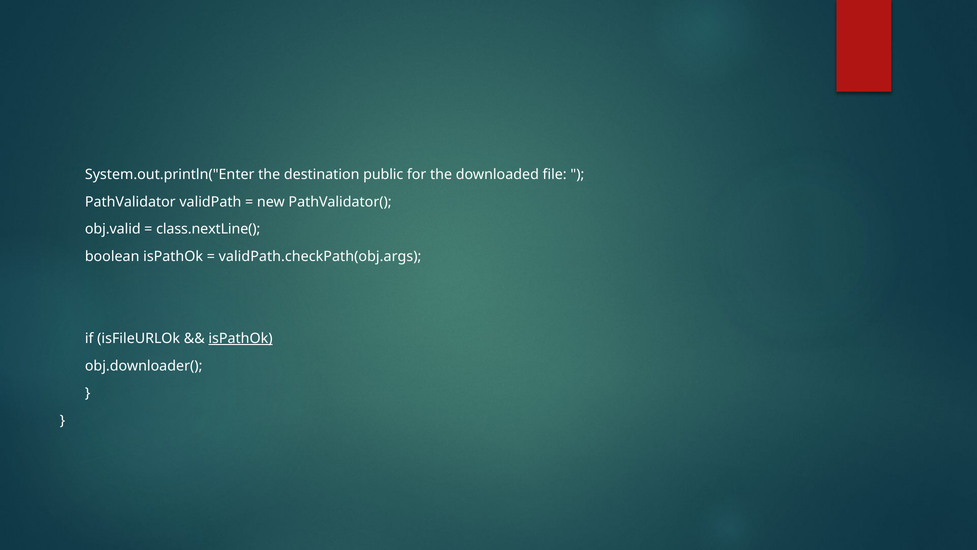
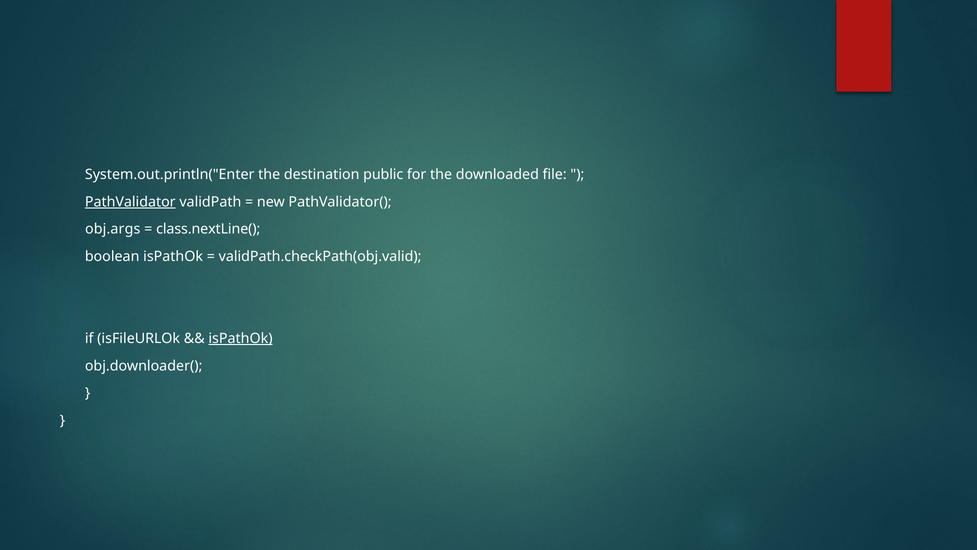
PathValidator underline: none -> present (130, 202)
obj.valid: obj.valid -> obj.args (113, 229)
validPath.checkPath(obj.args: validPath.checkPath(obj.args -> validPath.checkPath(obj.valid (320, 256)
